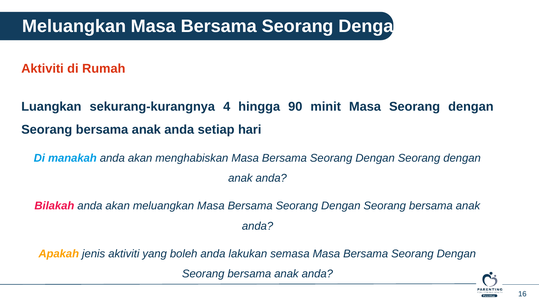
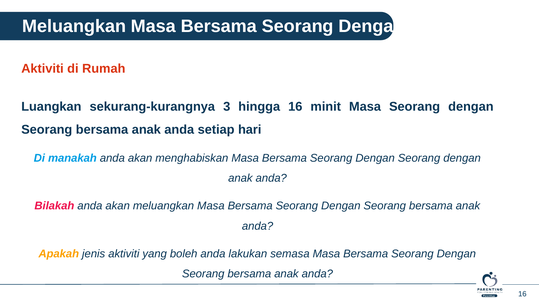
4: 4 -> 3 (227, 107)
hingga 90: 90 -> 16 (295, 107)
